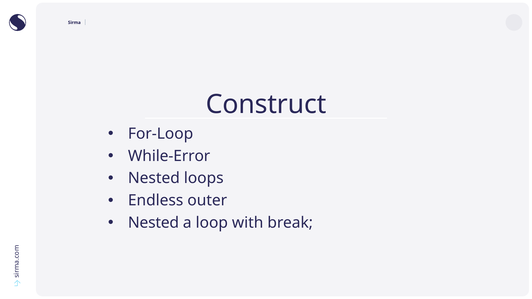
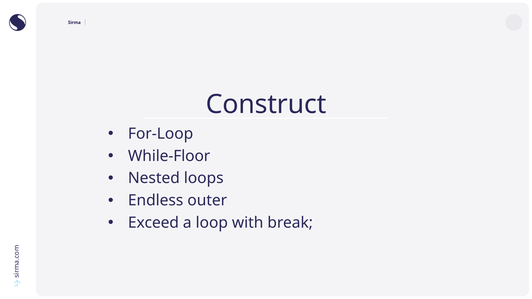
While-Error: While-Error -> While-Floor (169, 156)
Nested: Nested -> Exceed (153, 223)
